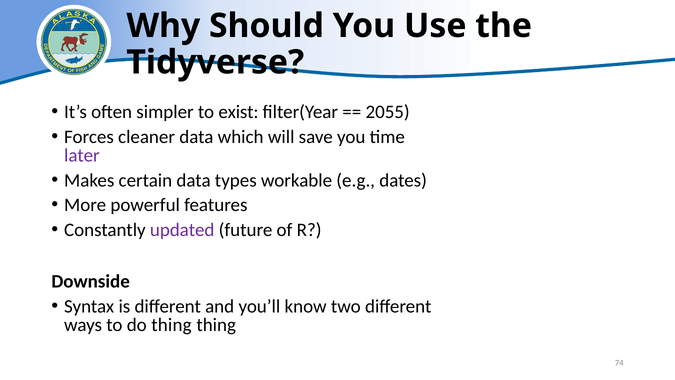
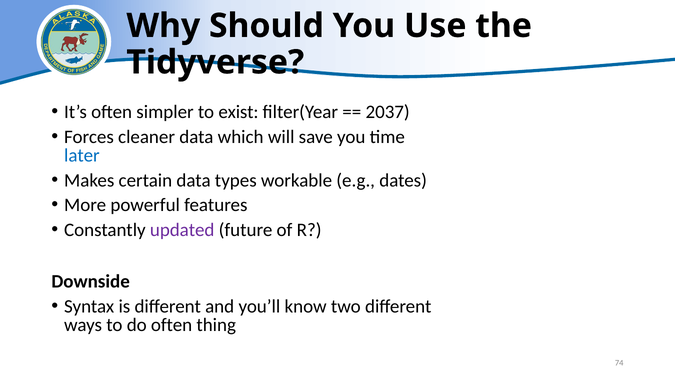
2055: 2055 -> 2037 (388, 112)
later colour: purple -> blue (82, 155)
do thing: thing -> often (172, 325)
